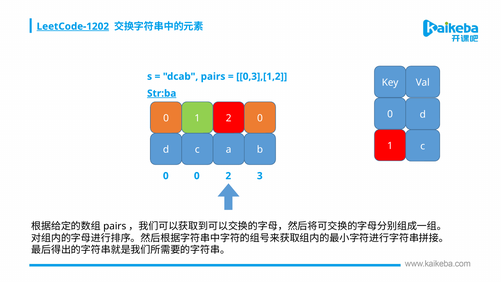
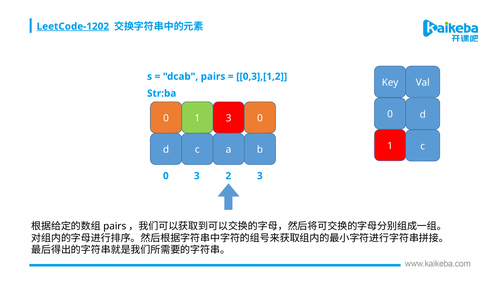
Str:ba underline: present -> none (162, 93)
1 2: 2 -> 3 (229, 118)
0 0: 0 -> 3 (197, 176)
